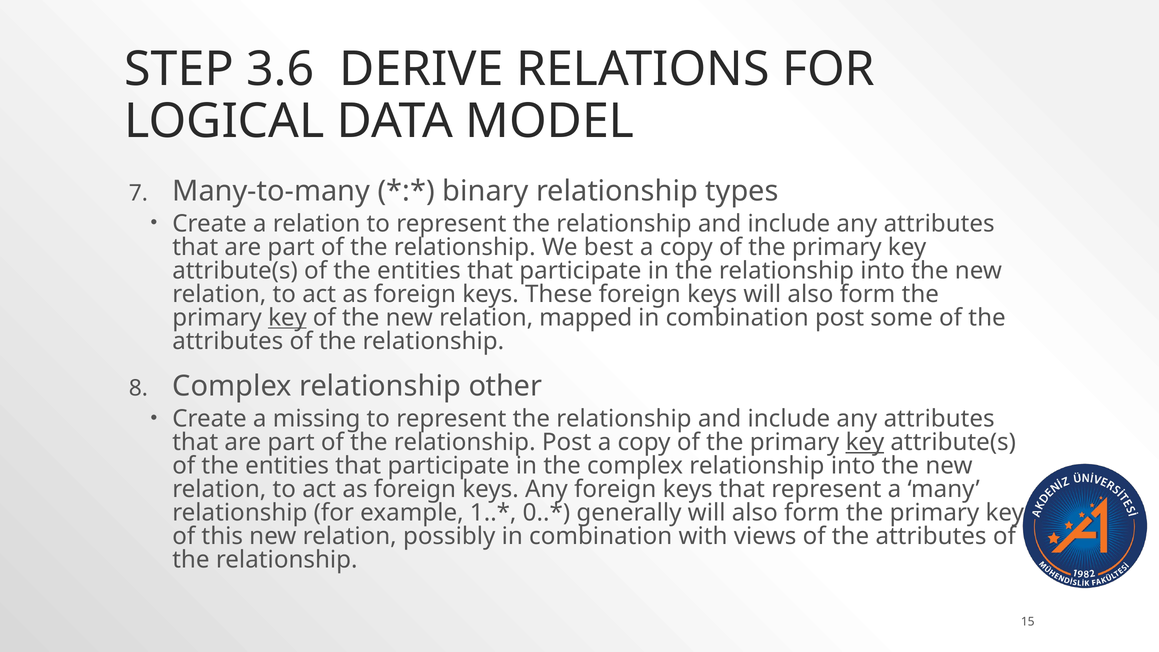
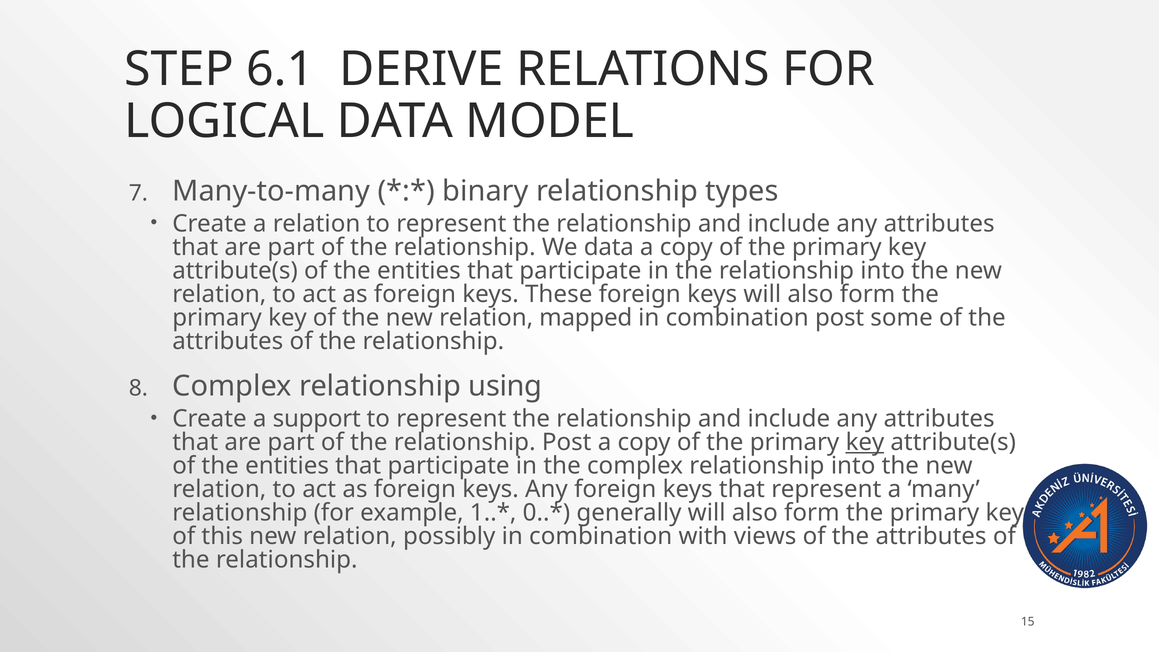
3.6: 3.6 -> 6.1 (280, 69)
We best: best -> data (609, 247)
key underline: present -> none (287, 318)
other: other -> using (505, 386)
missing: missing -> support (317, 419)
